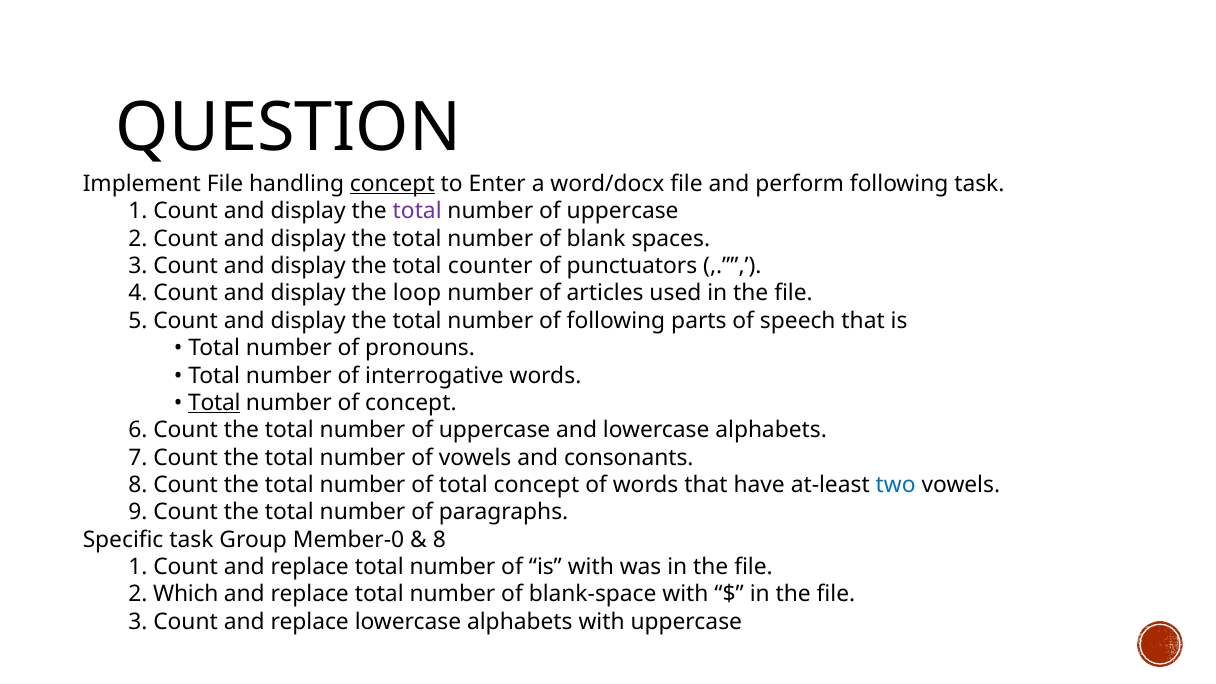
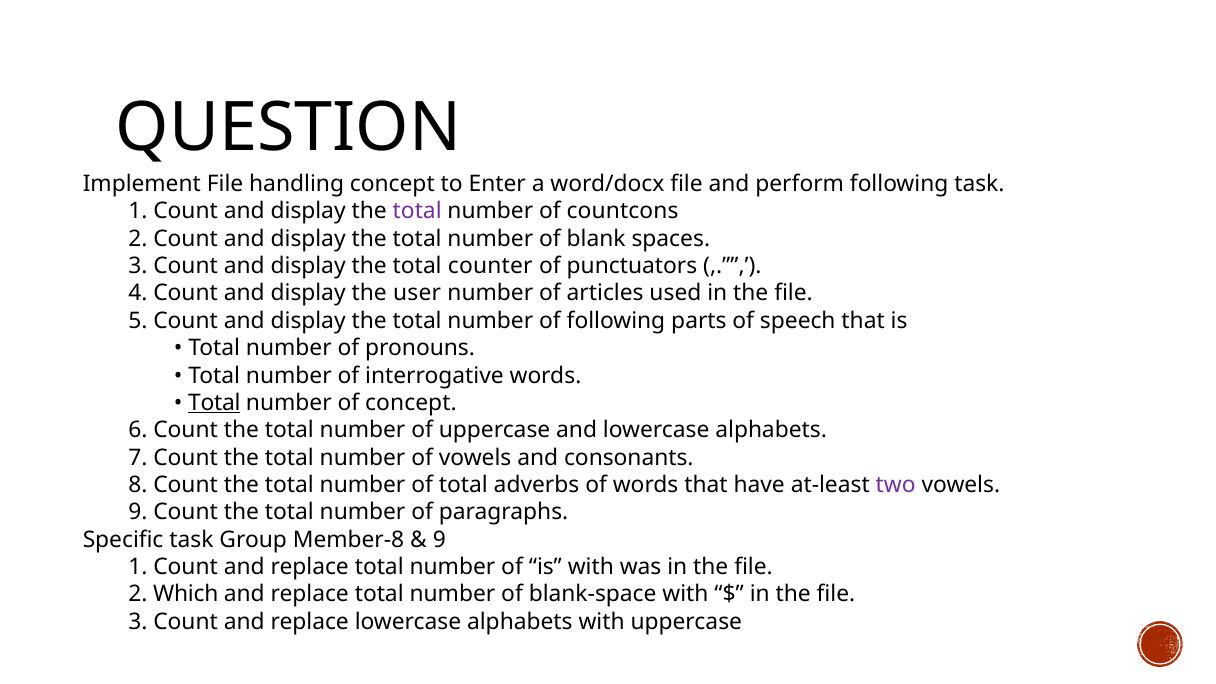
concept underline: present -> none (392, 184)
uppercase: uppercase -> countcons (623, 211)
loop: loop -> user (417, 293)
total concept: concept -> adverbs (537, 485)
two colour: blue -> purple (896, 485)
Member-0: Member-0 -> Member-8 (349, 540)
8: 8 -> 9 (439, 540)
